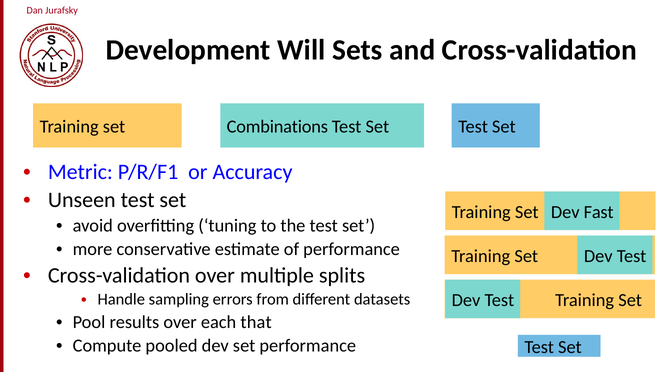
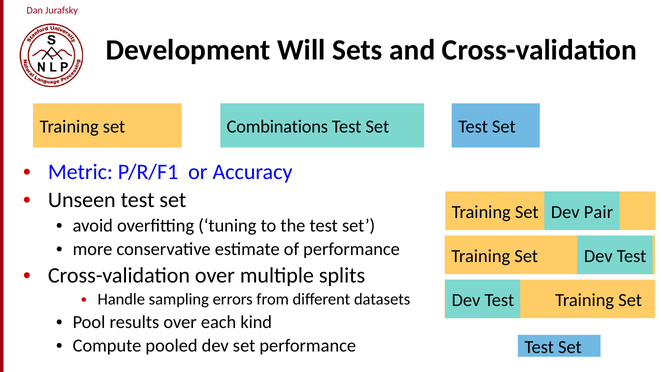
Fast: Fast -> Pair (598, 212)
that: that -> kind (256, 322)
